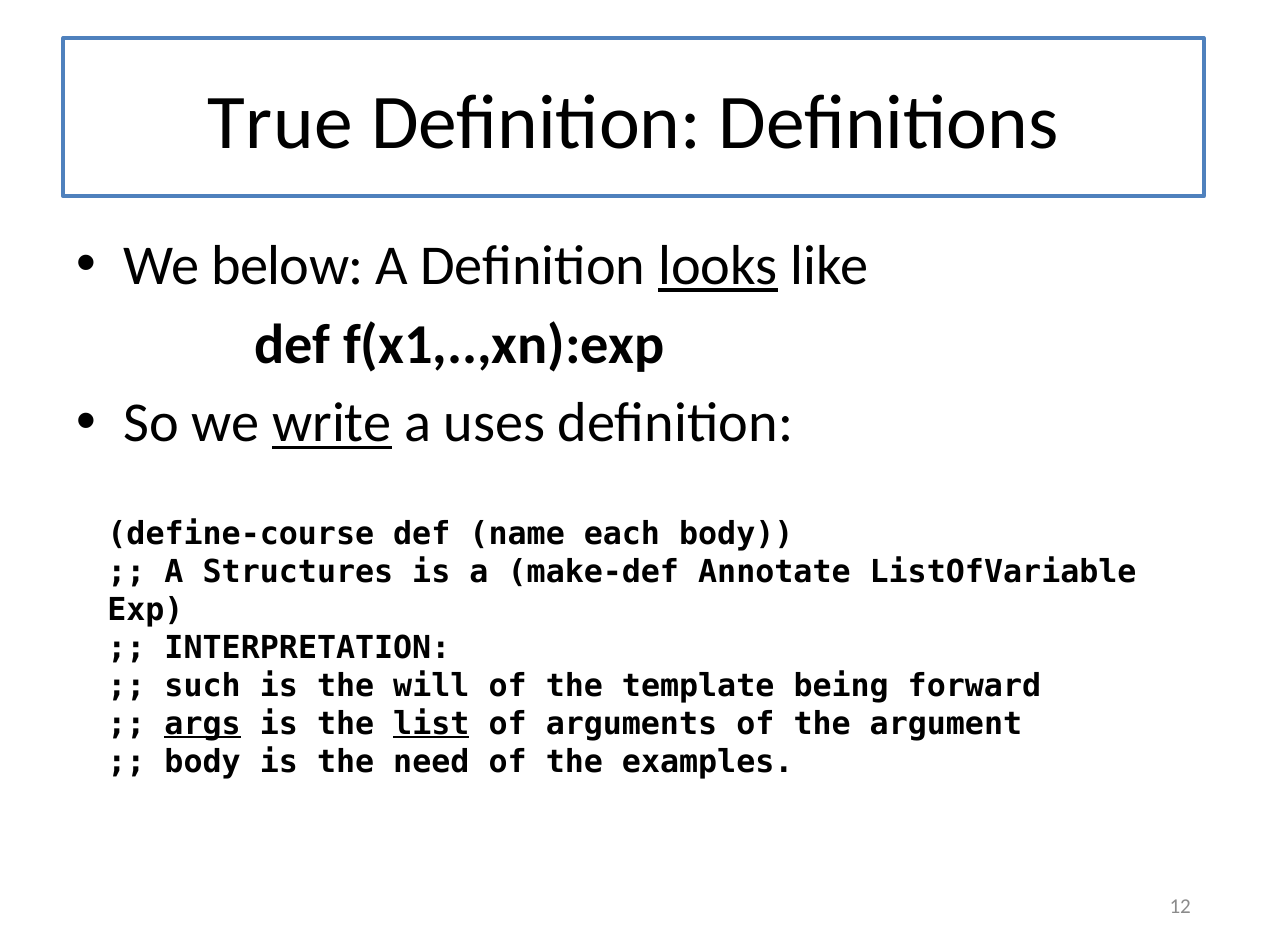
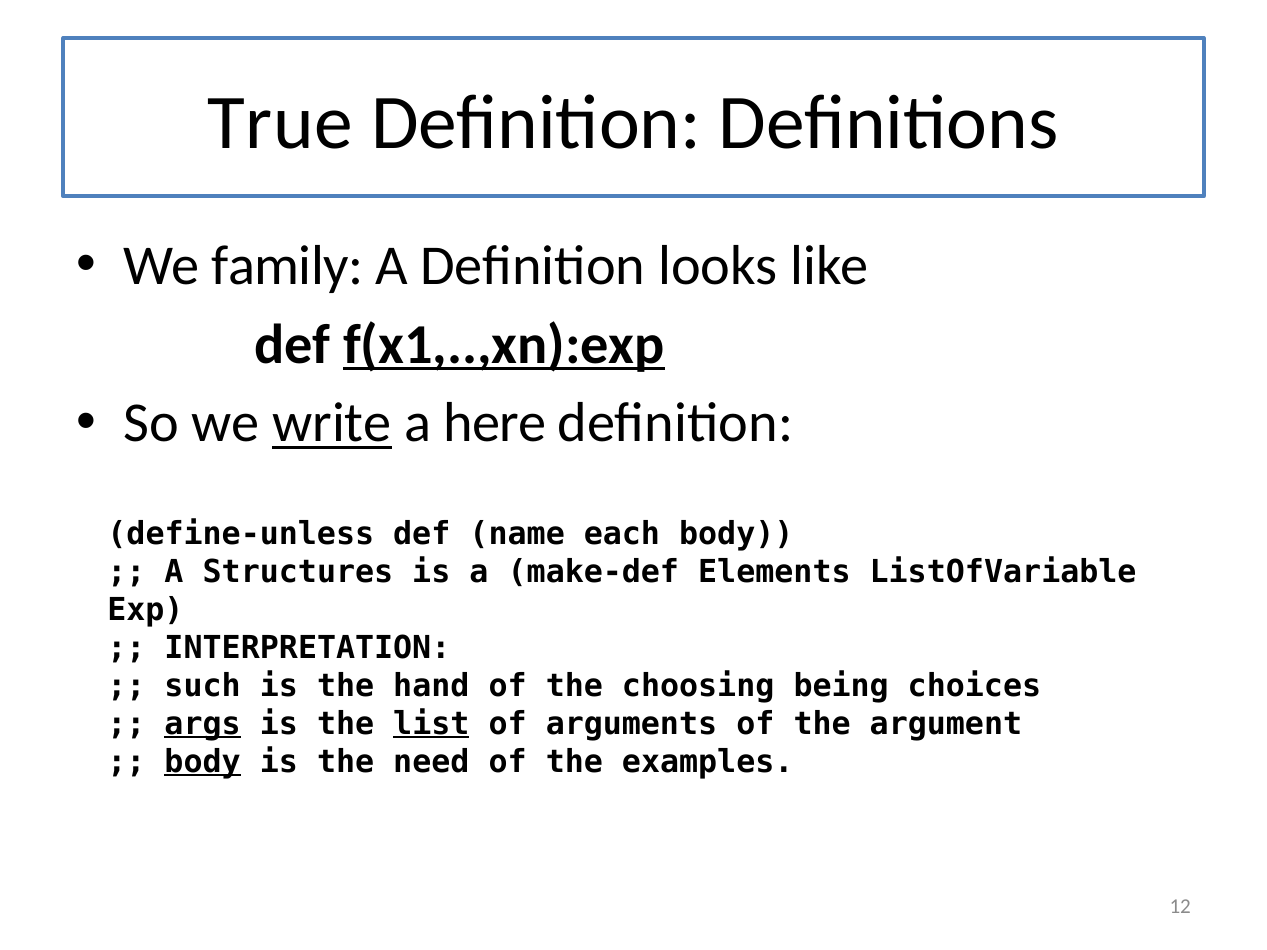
below: below -> family (287, 266)
looks underline: present -> none (718, 266)
f(x1,..,xn):exp underline: none -> present (504, 345)
uses: uses -> here (495, 424)
define-course: define-course -> define-unless (241, 534)
Annotate: Annotate -> Elements (774, 572)
will: will -> hand (431, 686)
template: template -> choosing (698, 686)
forward: forward -> choices (974, 686)
body underline: none -> present (203, 762)
